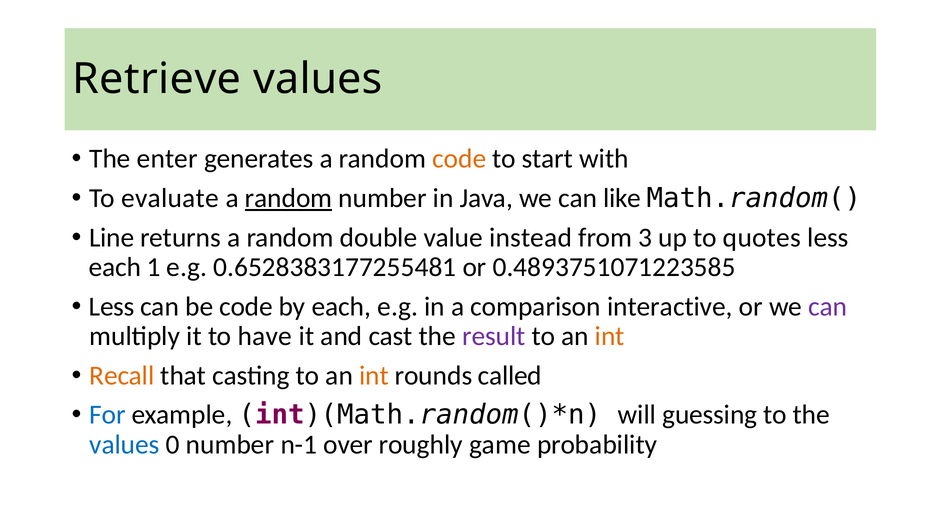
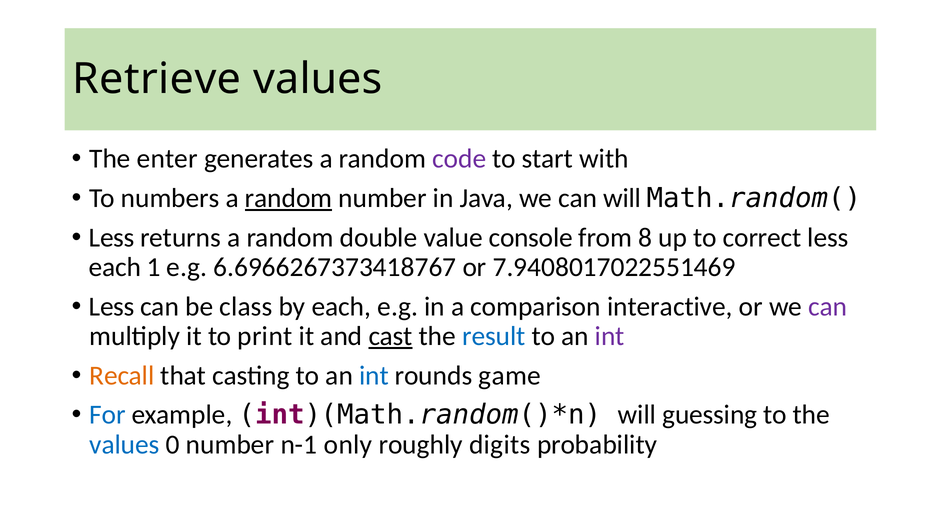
code colour: orange -> purple (459, 159)
evaluate: evaluate -> numbers (170, 198)
can like: like -> will (622, 198)
Line: Line -> Less (112, 238)
instead: instead -> console (531, 238)
3: 3 -> 8 (645, 238)
quotes: quotes -> correct (762, 238)
0.6528383177255481: 0.6528383177255481 -> 6.6966267373418767 (335, 267)
0.4893751071223585: 0.4893751071223585 -> 7.9408017022551469 (614, 267)
be code: code -> class (246, 307)
have: have -> print (265, 336)
cast underline: none -> present (391, 336)
result colour: purple -> blue (494, 336)
int colour: orange -> purple (610, 336)
int colour: orange -> blue (374, 376)
called: called -> game (510, 376)
over: over -> only (348, 445)
game: game -> digits (500, 445)
